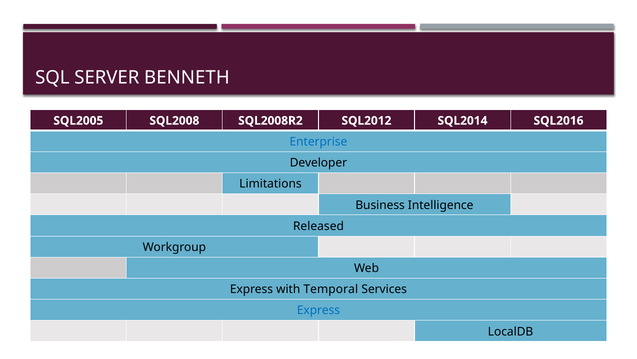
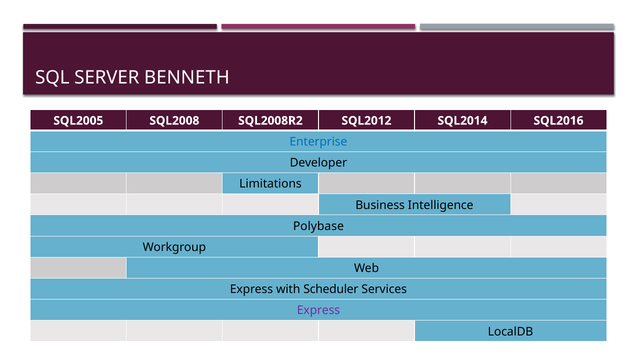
Released: Released -> Polybase (318, 226)
Temporal: Temporal -> Scheduler (331, 289)
Express colour: blue -> purple (318, 310)
